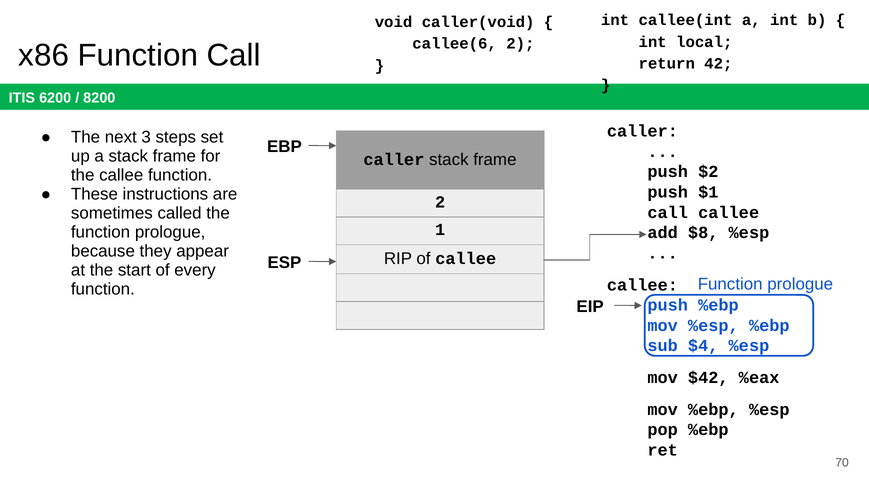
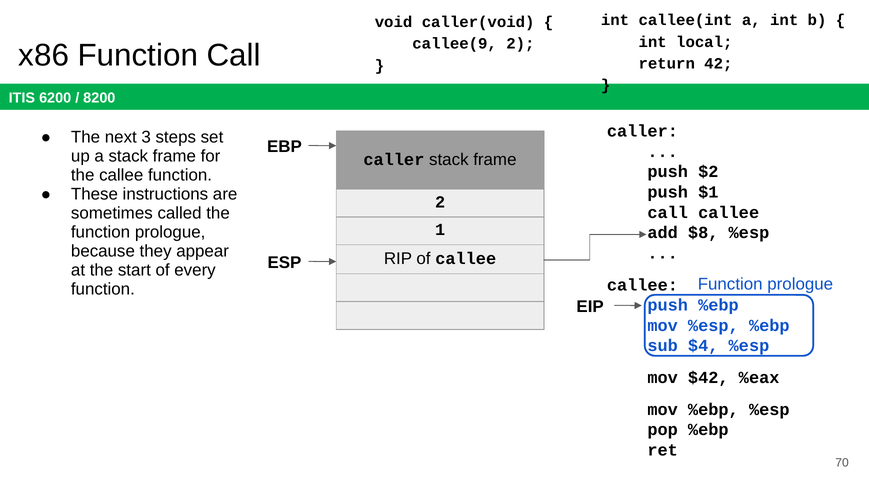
callee(6: callee(6 -> callee(9 (455, 44)
